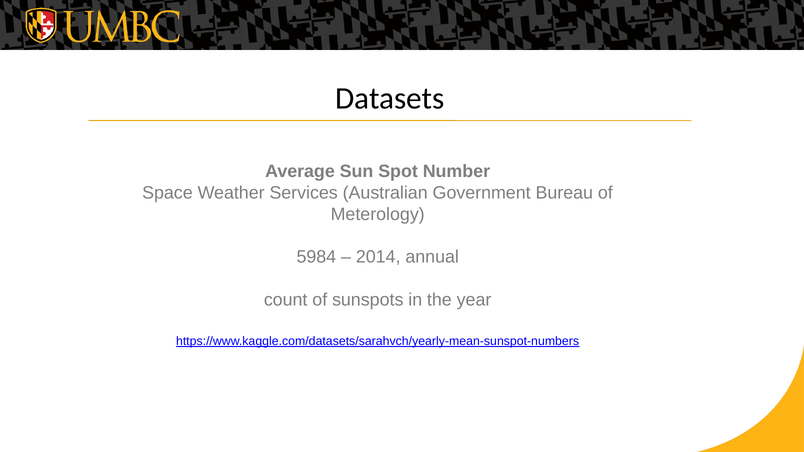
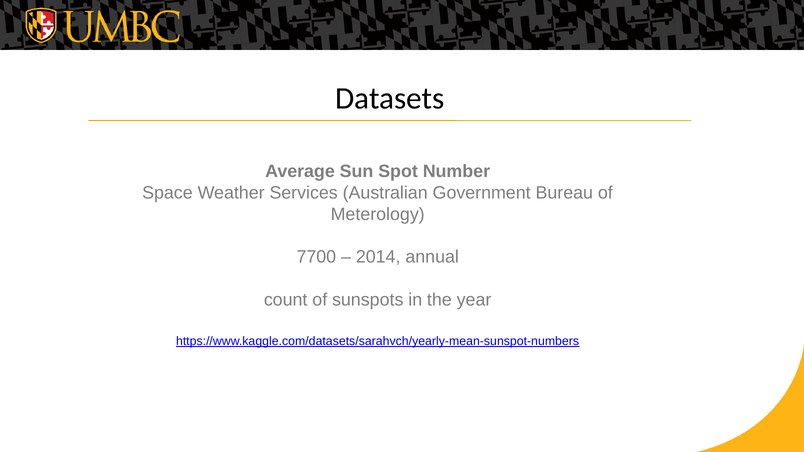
5984: 5984 -> 7700 (316, 257)
